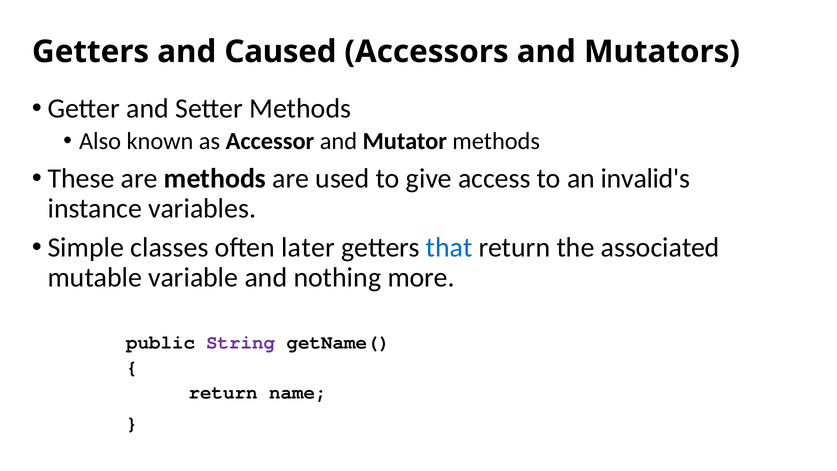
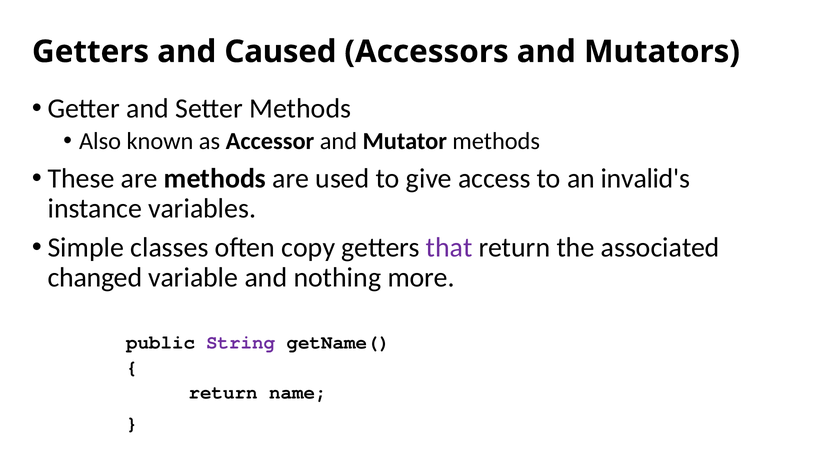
later: later -> copy (308, 247)
that colour: blue -> purple (449, 247)
mutable: mutable -> changed (95, 277)
